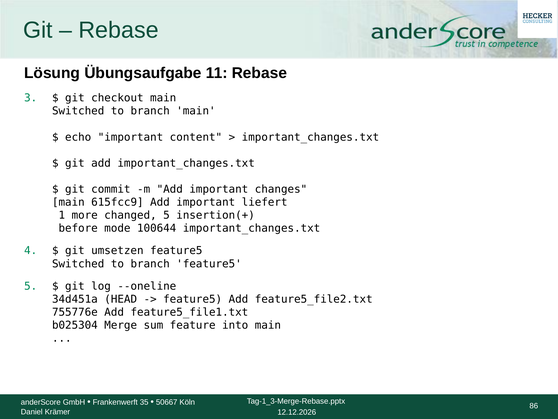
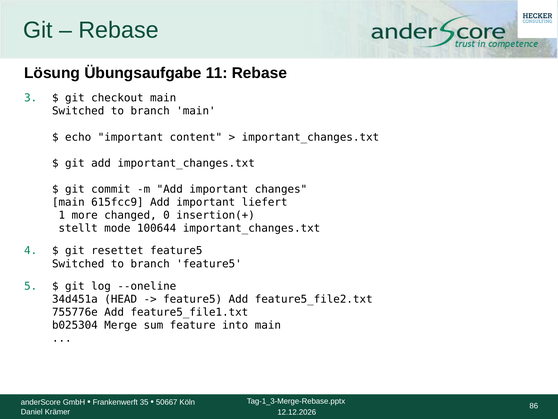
changed 5: 5 -> 0 (166, 215)
before: before -> stellt (78, 228)
umsetzen: umsetzen -> resettet (117, 250)
